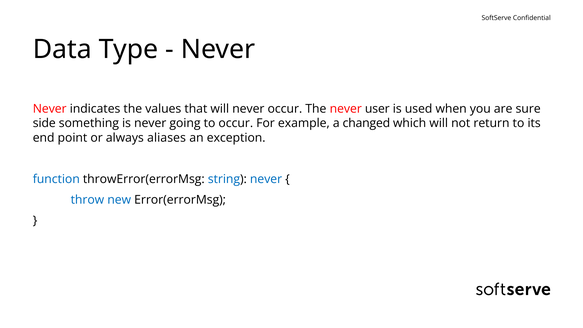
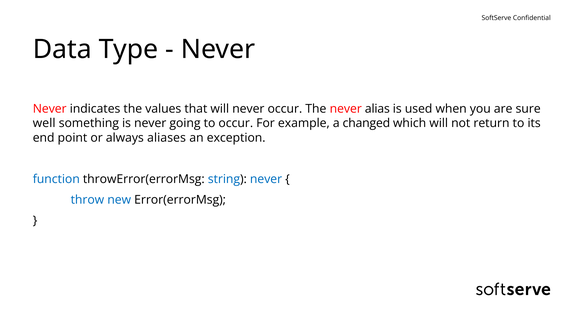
user: user -> alias (377, 109)
side: side -> well (44, 123)
